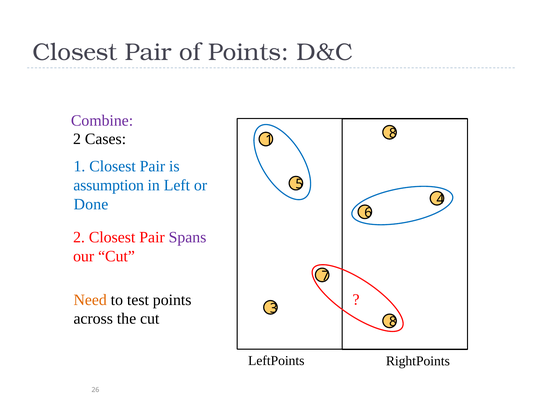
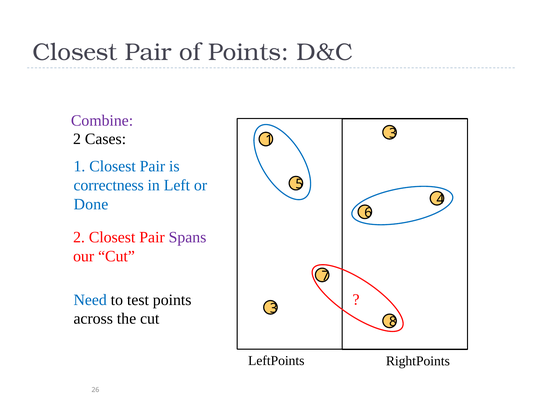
1 8: 8 -> 3 (393, 133)
assumption: assumption -> correctness (109, 185)
Need colour: orange -> blue (90, 299)
